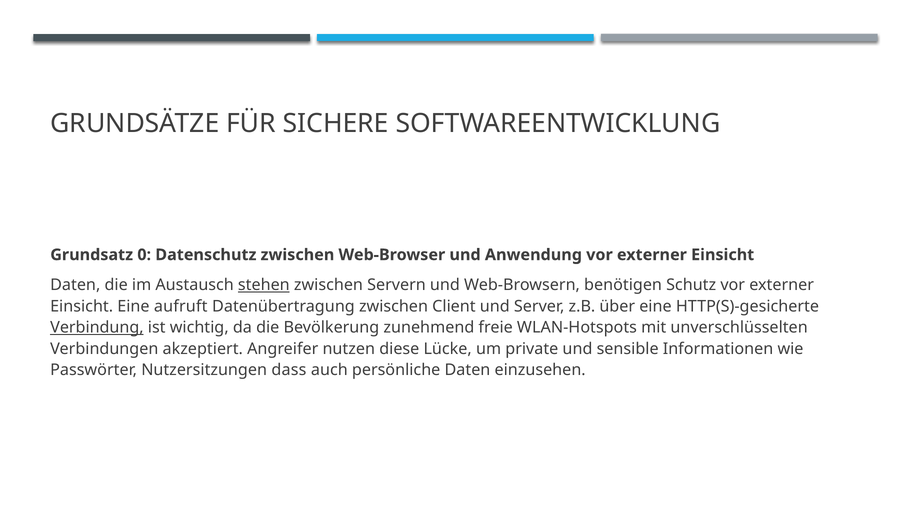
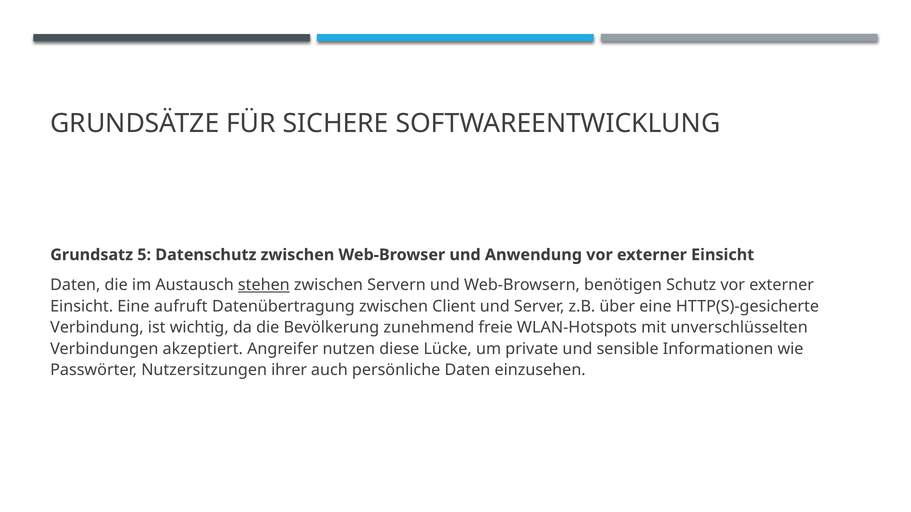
0: 0 -> 5 (144, 255)
Verbindung underline: present -> none (97, 328)
dass: dass -> ihrer (289, 370)
